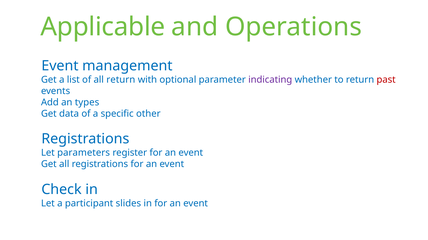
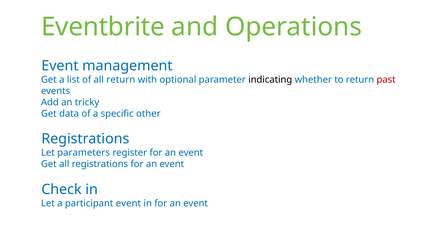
Applicable: Applicable -> Eventbrite (103, 27)
indicating colour: purple -> black (270, 80)
types: types -> tricky (87, 103)
participant slides: slides -> event (128, 204)
